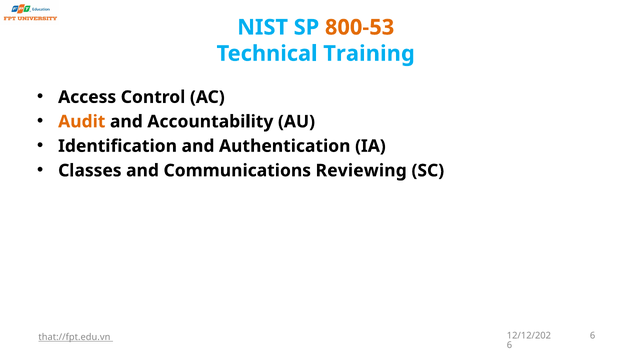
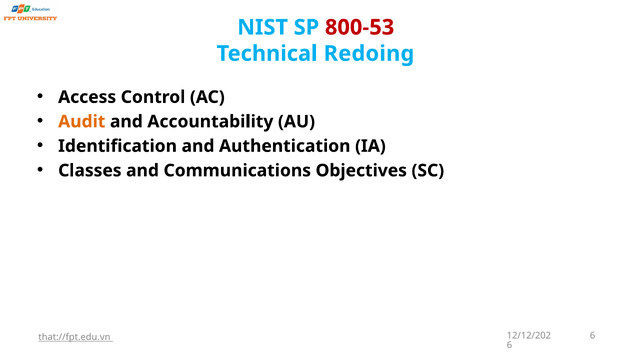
800-53 colour: orange -> red (360, 27)
Training: Training -> Redoing (369, 54)
Reviewing: Reviewing -> Objectives (361, 170)
